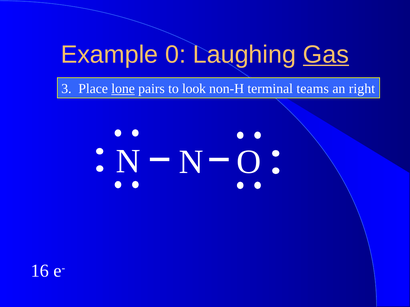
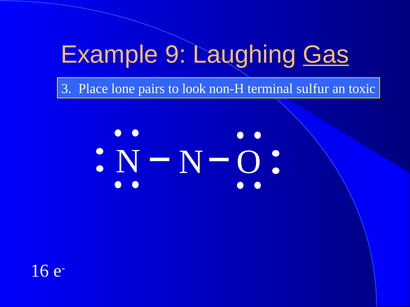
0: 0 -> 9 (176, 55)
lone underline: present -> none (123, 89)
teams: teams -> sulfur (313, 89)
right: right -> toxic (362, 89)
